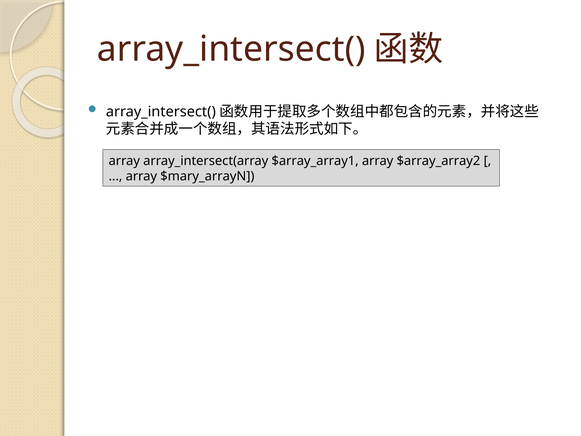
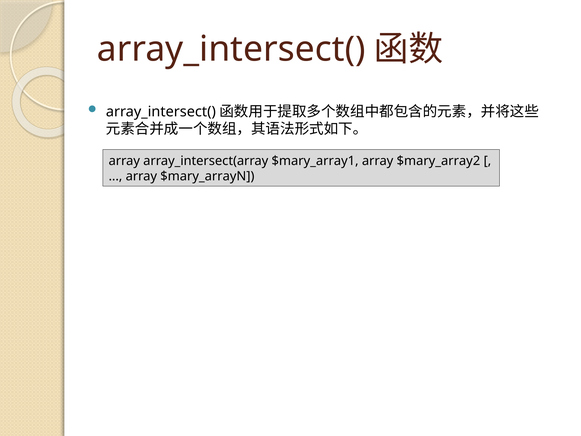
$array_array1: $array_array1 -> $mary_array1 (315, 161)
$array_array2: $array_array2 -> $mary_array2 (438, 161)
